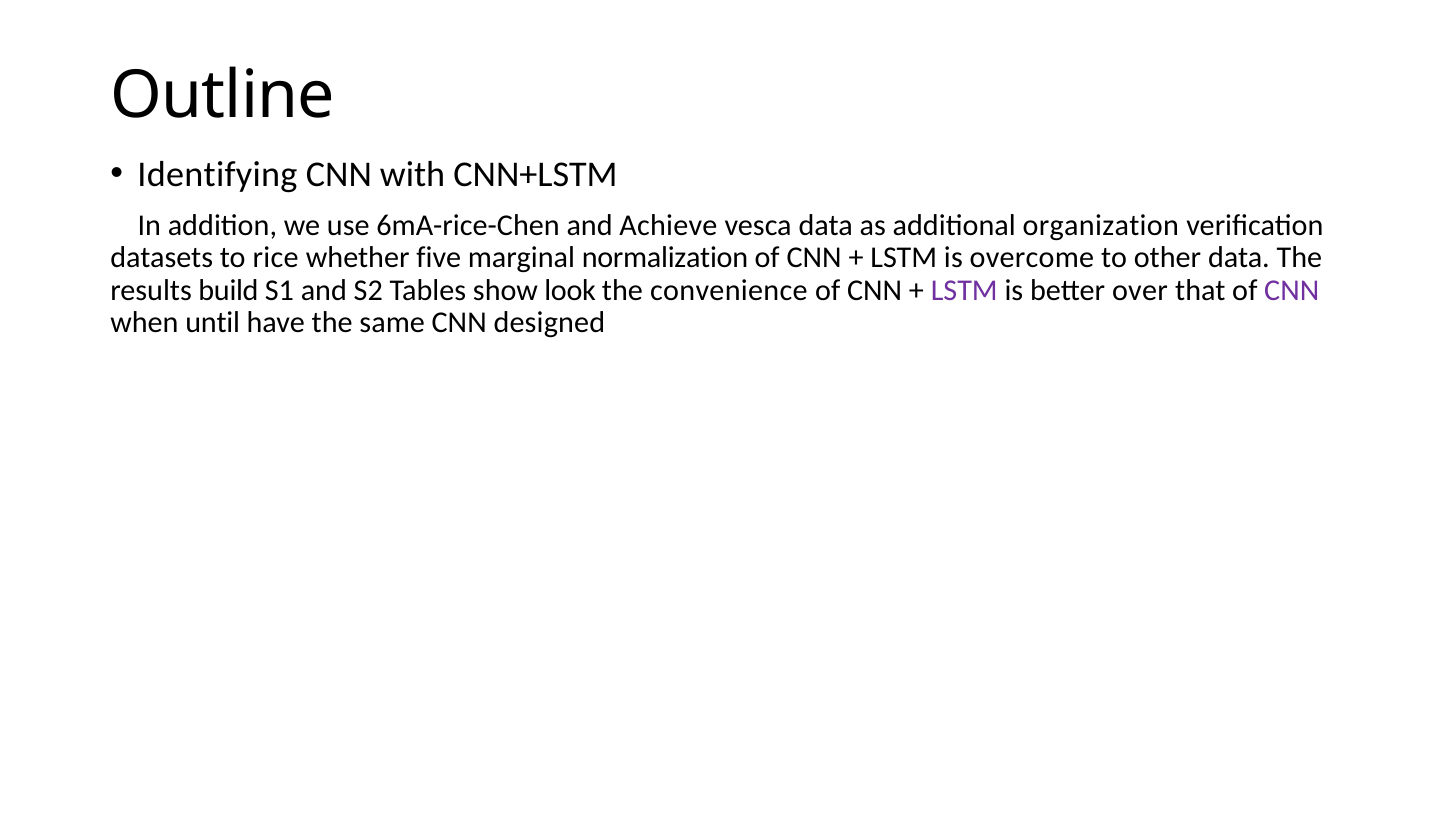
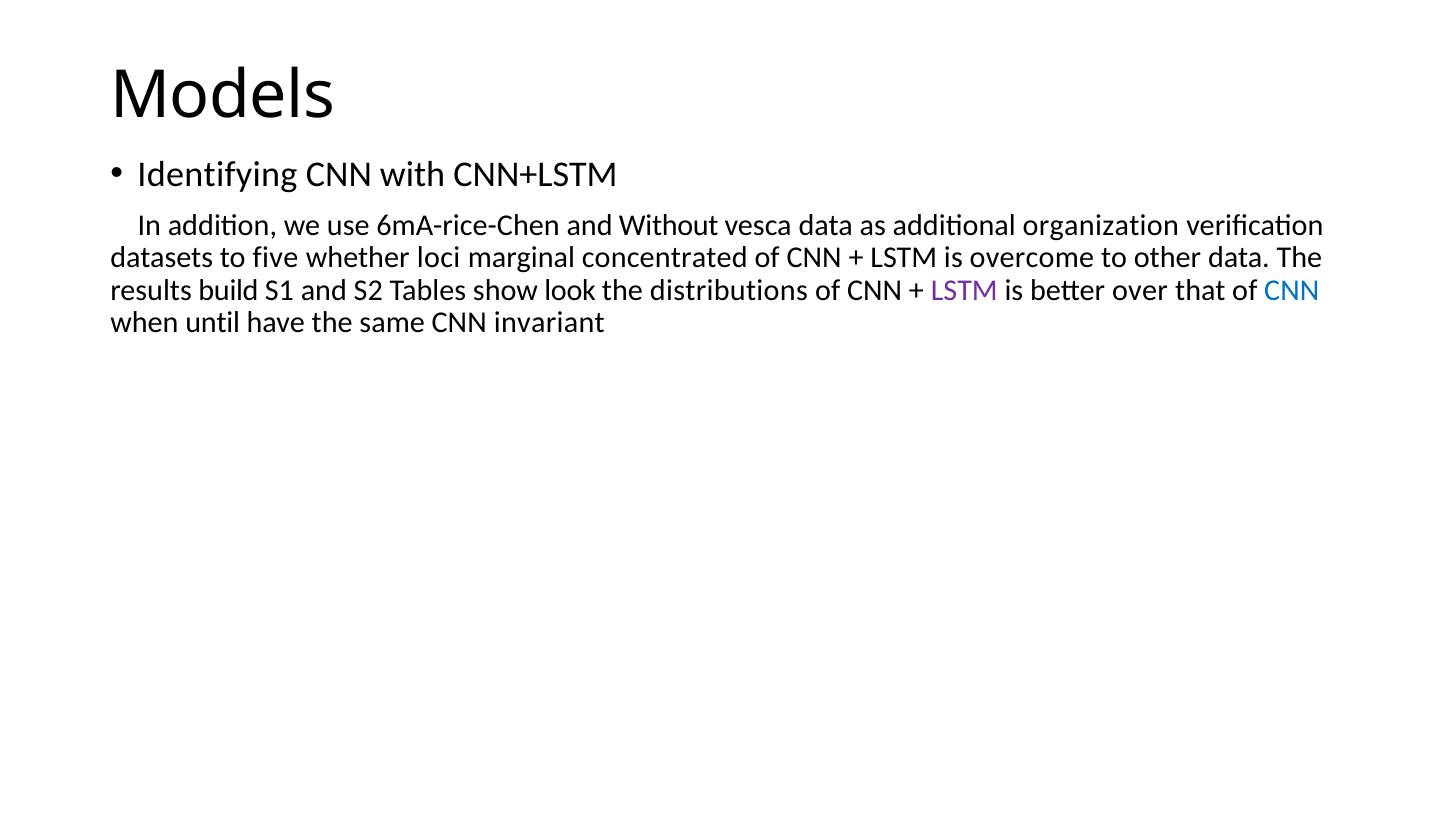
Outline: Outline -> Models (223, 96)
Achieve: Achieve -> Without (669, 225)
rice: rice -> five (276, 258)
five: five -> loci (439, 258)
normalization: normalization -> concentrated (665, 258)
convenience: convenience -> distributions (729, 290)
CNN colour: purple -> blue (1292, 290)
designed: designed -> invariant (549, 323)
